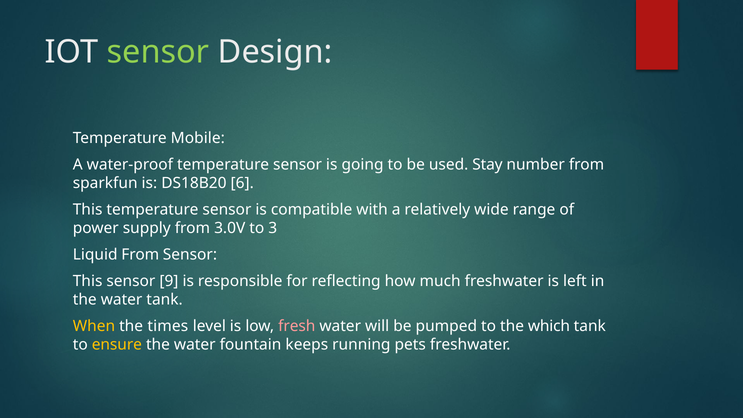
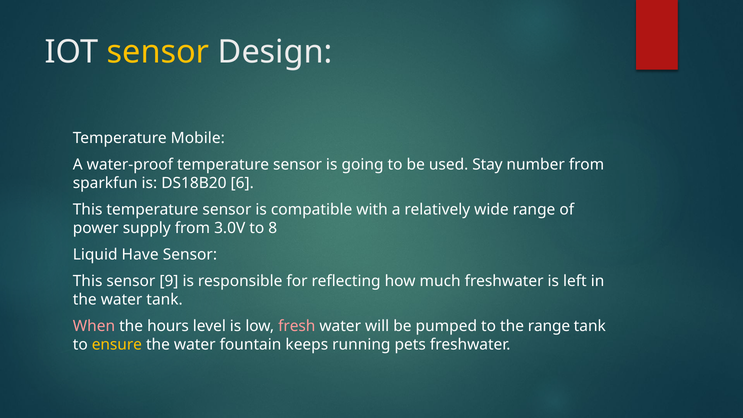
sensor colour: light green -> yellow (158, 52)
3: 3 -> 8 (273, 228)
Liquid From: From -> Have (140, 255)
When colour: yellow -> pink (94, 326)
times: times -> hours (168, 326)
the which: which -> range (549, 326)
